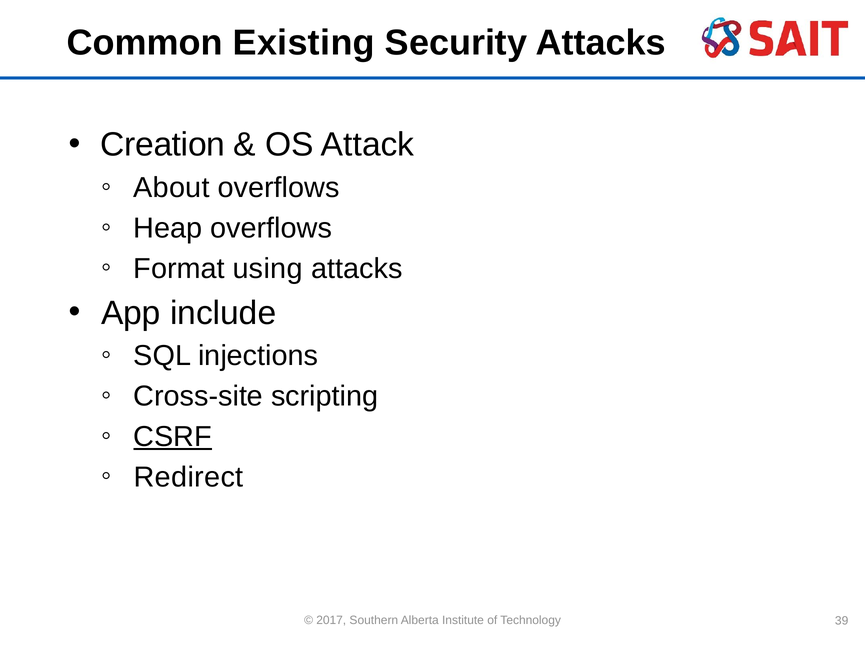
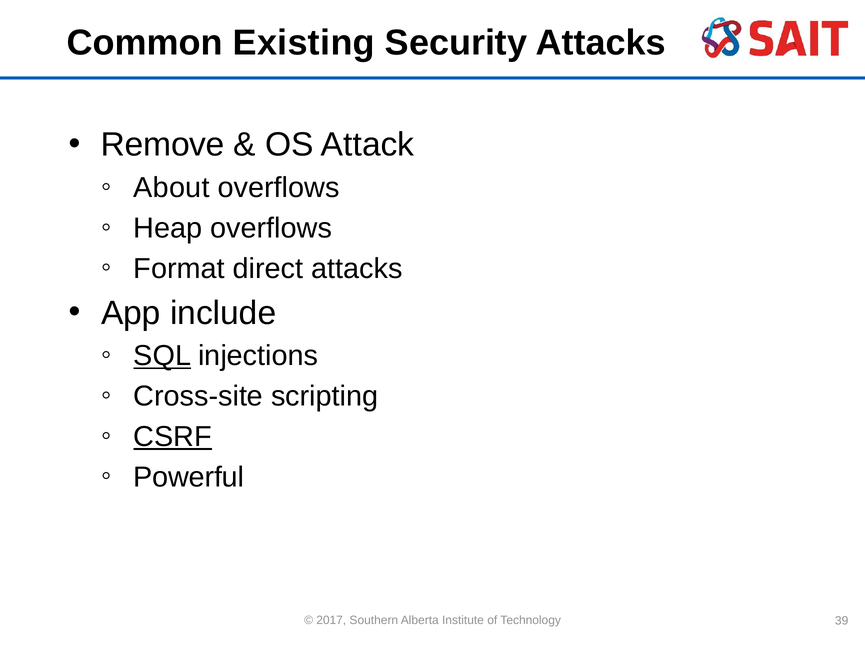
Creation: Creation -> Remove (163, 145)
using: using -> direct (268, 268)
SQL underline: none -> present (162, 356)
Redirect: Redirect -> Powerful (189, 477)
